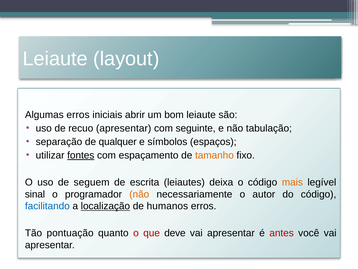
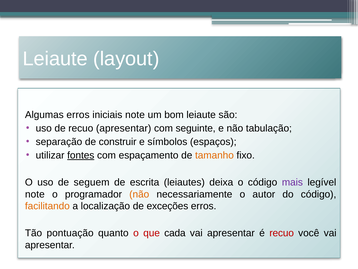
iniciais abrir: abrir -> note (135, 115)
qualquer: qualquer -> construir (118, 142)
mais colour: orange -> purple (292, 182)
sinal: sinal -> note (35, 194)
facilitando colour: blue -> orange (47, 206)
localização underline: present -> none (105, 206)
humanos: humanos -> exceções (167, 206)
deve: deve -> cada (175, 233)
é antes: antes -> recuo (282, 233)
